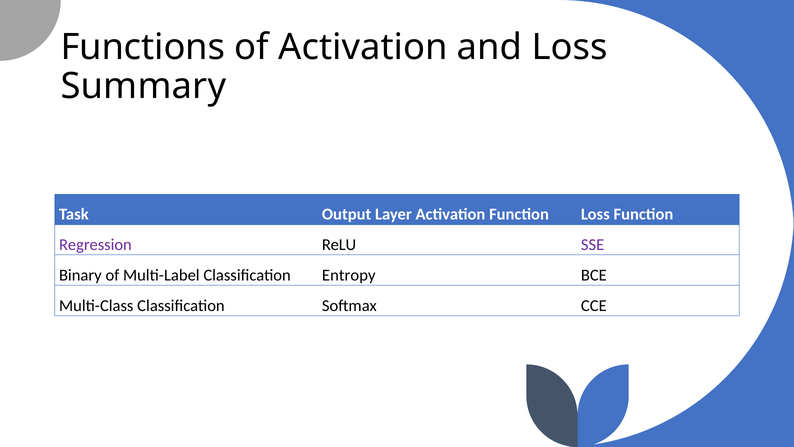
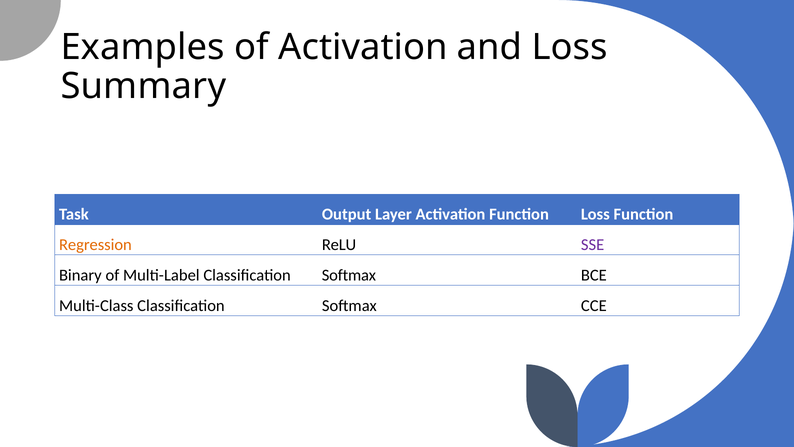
Functions: Functions -> Examples (143, 47)
Regression colour: purple -> orange (95, 245)
Multi-Label Classification Entropy: Entropy -> Softmax (349, 275)
